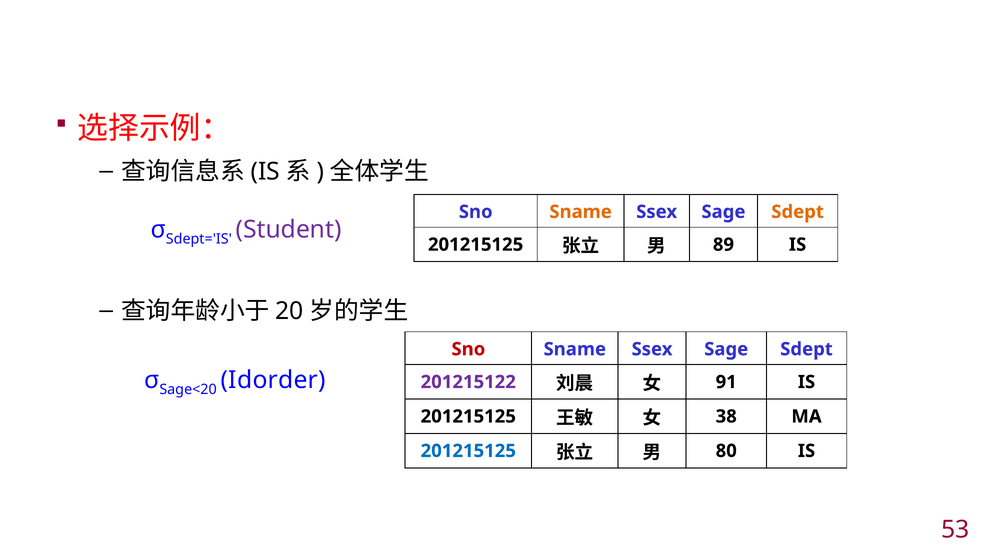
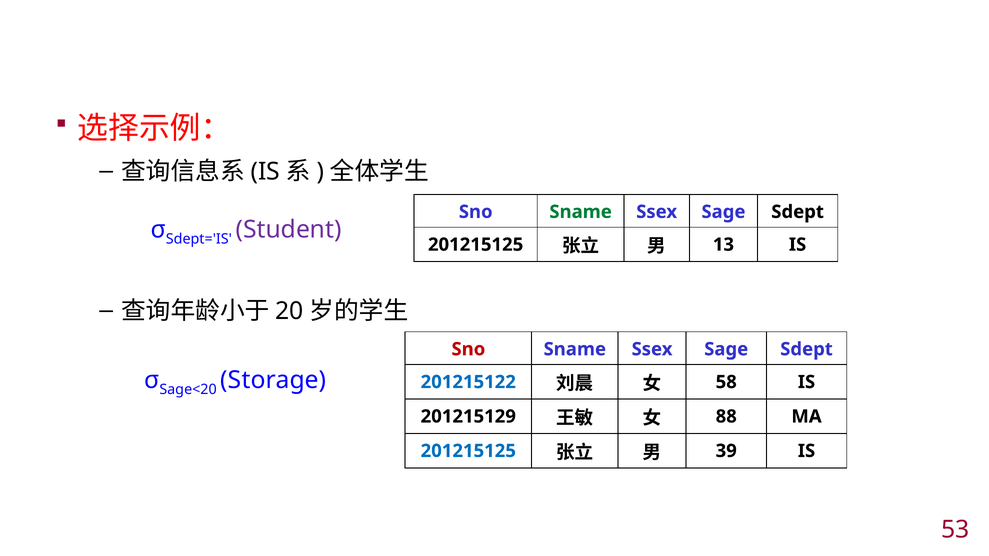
Sname colour: orange -> green (581, 212)
Sdept colour: orange -> black (798, 212)
89: 89 -> 13 (723, 245)
Idorder: Idorder -> Storage (273, 380)
201215122 colour: purple -> blue (468, 382)
91: 91 -> 58 (726, 382)
201215125: 201215125 -> 201215129 (468, 417)
38: 38 -> 88 (726, 417)
80: 80 -> 39 (726, 451)
